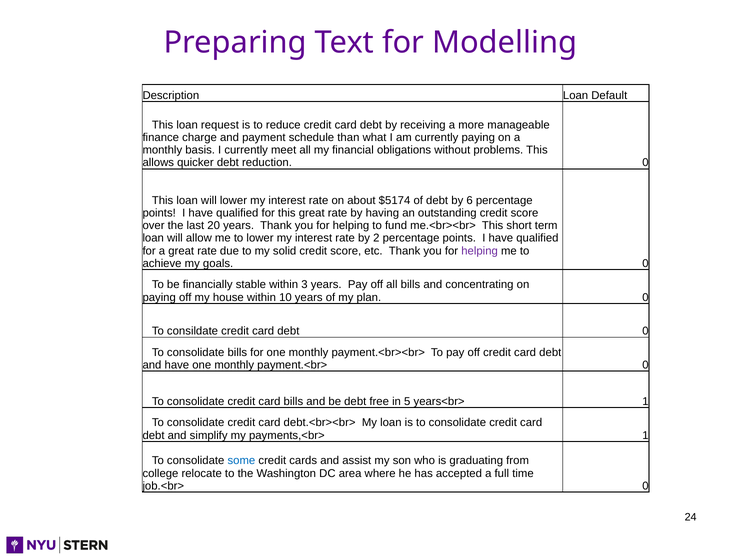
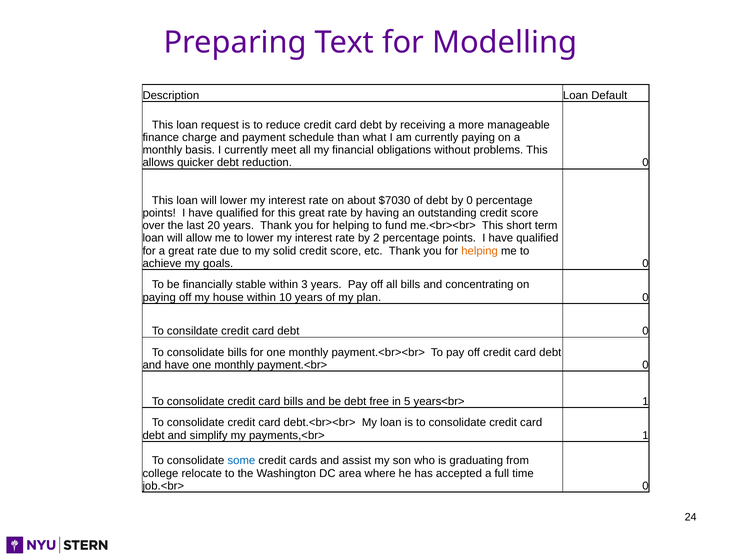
$5174: $5174 -> $7030 (395, 200)
by 6: 6 -> 0 (470, 200)
helping colour: purple -> orange (480, 251)
